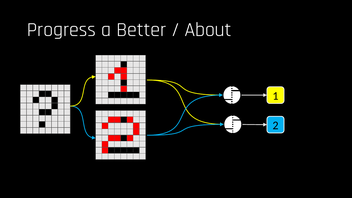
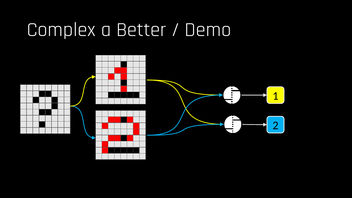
Progress: Progress -> Complex (61, 30)
About: About -> Demo (208, 30)
